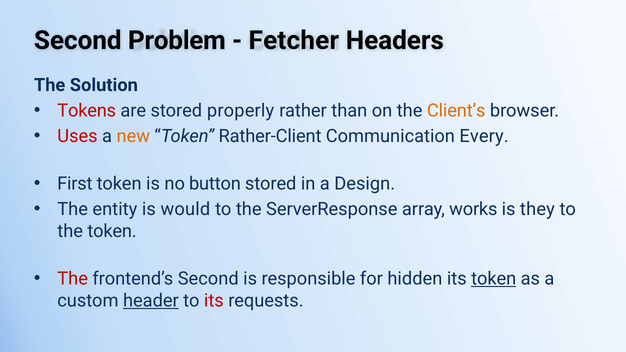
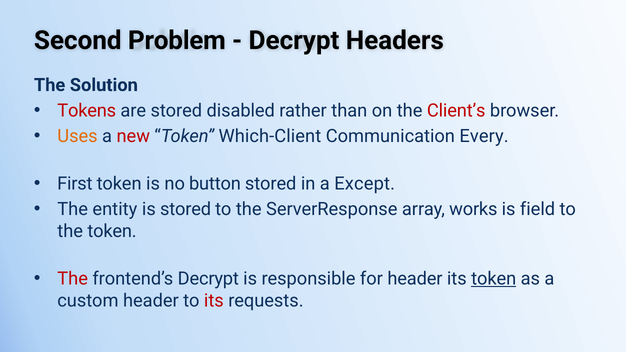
Fetcher: Fetcher -> Decrypt (294, 40)
properly: properly -> disabled (241, 111)
Client’s colour: orange -> red (456, 111)
Uses colour: red -> orange (78, 136)
new colour: orange -> red (133, 136)
Rather-Client: Rather-Client -> Which-Client (270, 136)
Design: Design -> Except (365, 184)
is would: would -> stored (186, 209)
they: they -> field (538, 209)
frontend’s Second: Second -> Decrypt (208, 279)
for hidden: hidden -> header (415, 279)
header underline: present -> none (151, 301)
